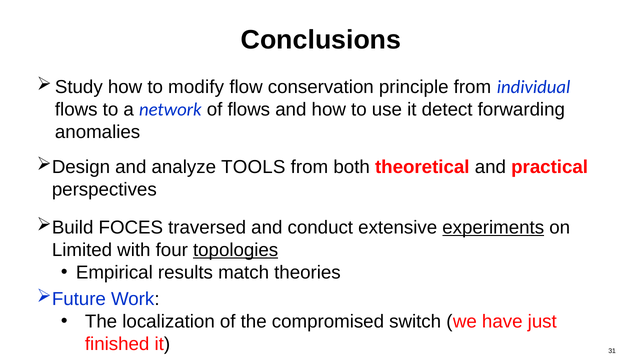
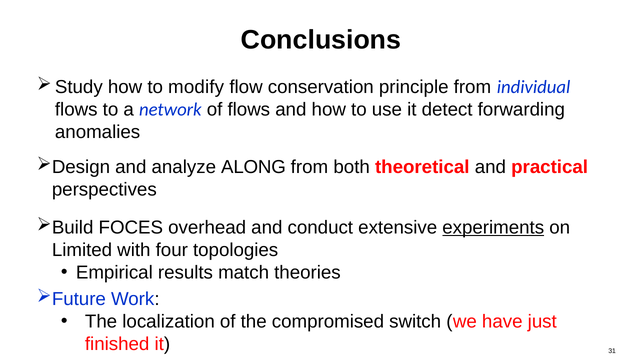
TOOLS: TOOLS -> ALONG (253, 167)
traversed: traversed -> overhead (207, 228)
topologies underline: present -> none (236, 250)
